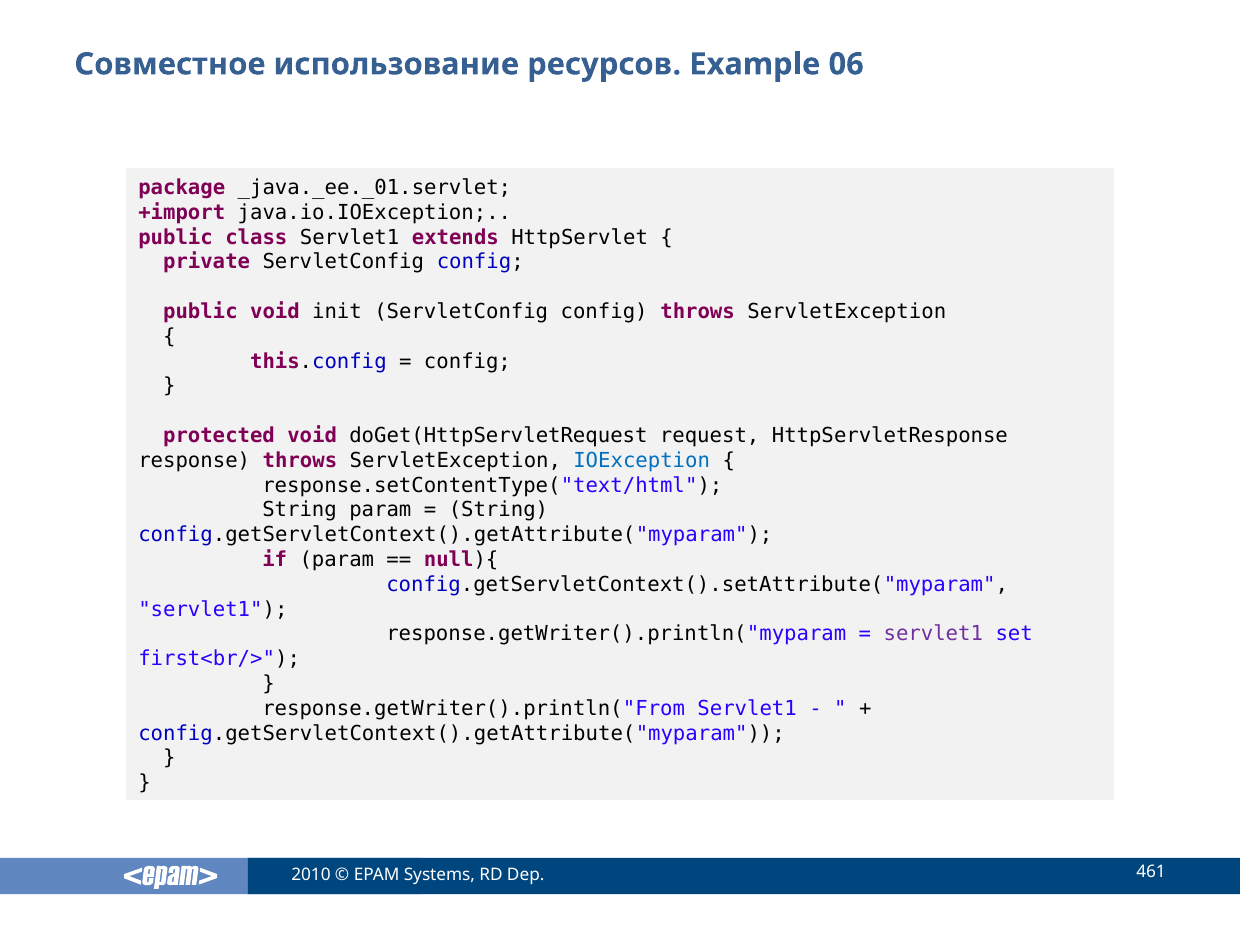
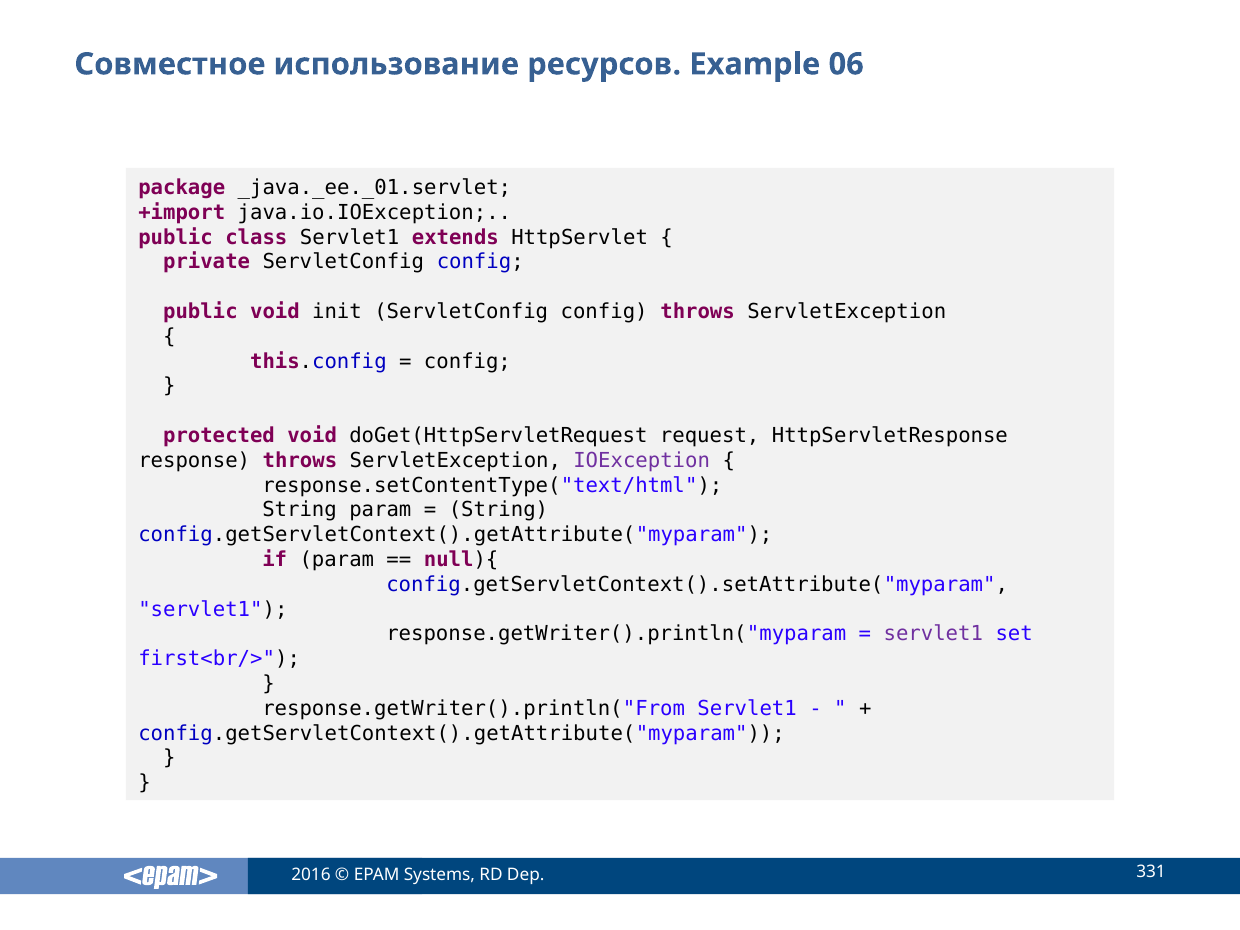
IOException colour: blue -> purple (642, 461)
2010: 2010 -> 2016 (311, 874)
461: 461 -> 331 (1151, 872)
